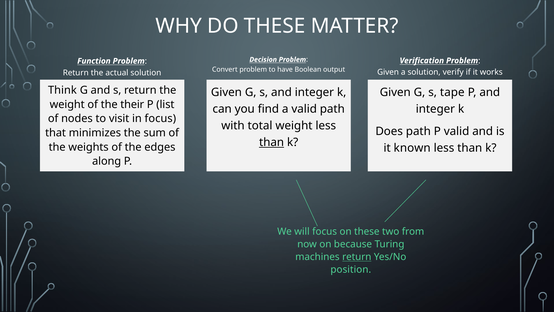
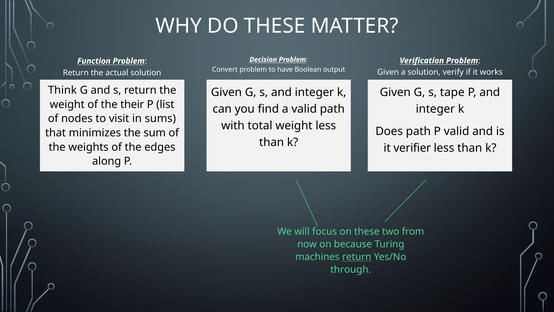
in focus: focus -> sums (160, 118)
than underline: present -> none (272, 142)
known: known -> verifier (412, 148)
position: position -> through (351, 269)
